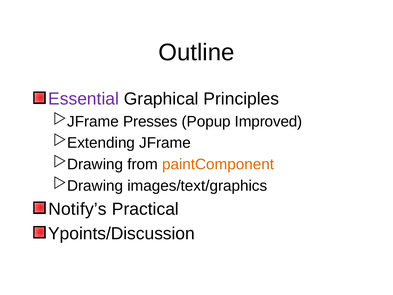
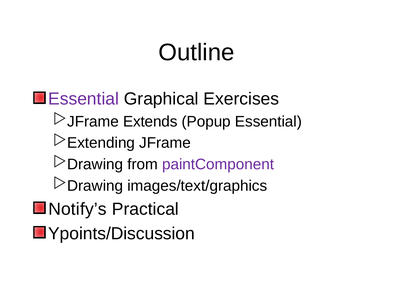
Principles: Principles -> Exercises (241, 99)
Presses: Presses -> Extends (150, 121)
Popup Improved: Improved -> Essential (268, 121)
paintComponent colour: orange -> purple (218, 164)
